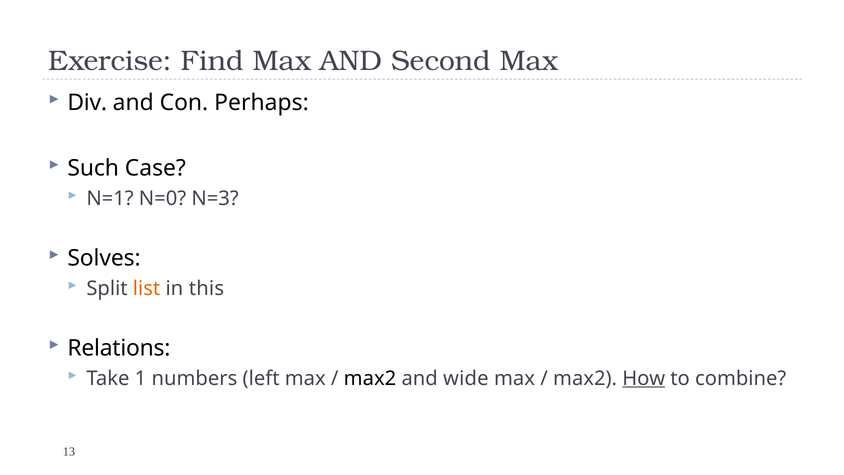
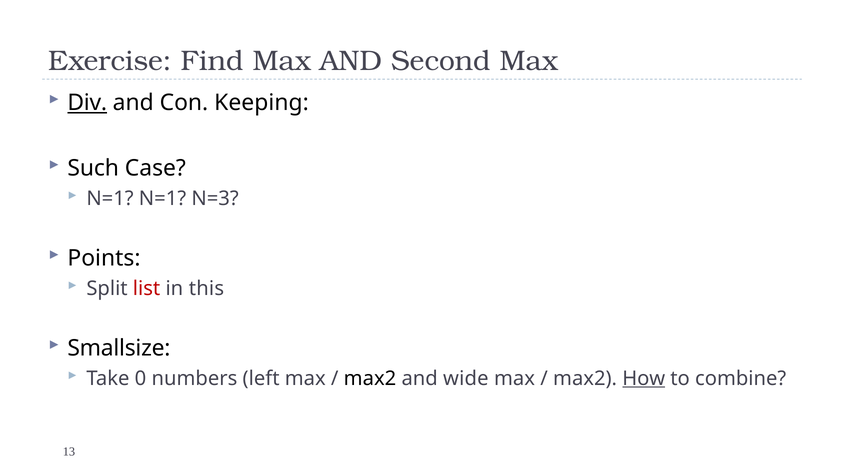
Div underline: none -> present (87, 103)
Perhaps: Perhaps -> Keeping (262, 103)
N=1 N=0: N=0 -> N=1 (163, 198)
Solves: Solves -> Points (104, 258)
list colour: orange -> red (147, 288)
Relations: Relations -> Smallsize (119, 348)
1: 1 -> 0 (141, 378)
